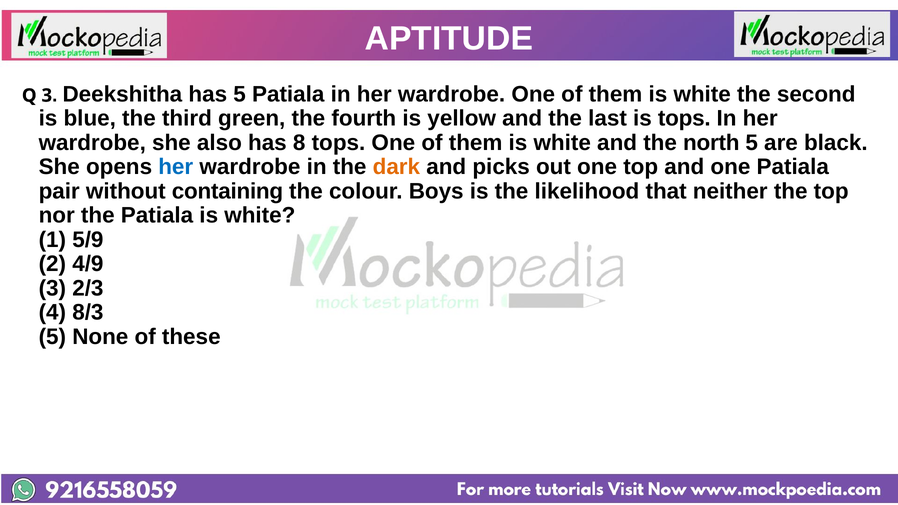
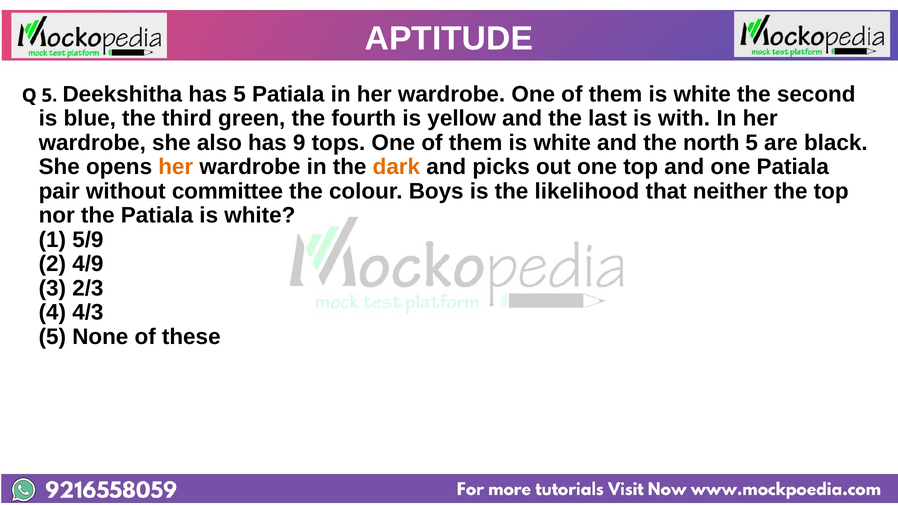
Q 3: 3 -> 5 (47, 96)
is tops: tops -> with (684, 119)
8: 8 -> 9 (299, 143)
her colour: blue -> orange (176, 167)
containing: containing -> committee (227, 191)
8/3: 8/3 -> 4/3 (88, 312)
